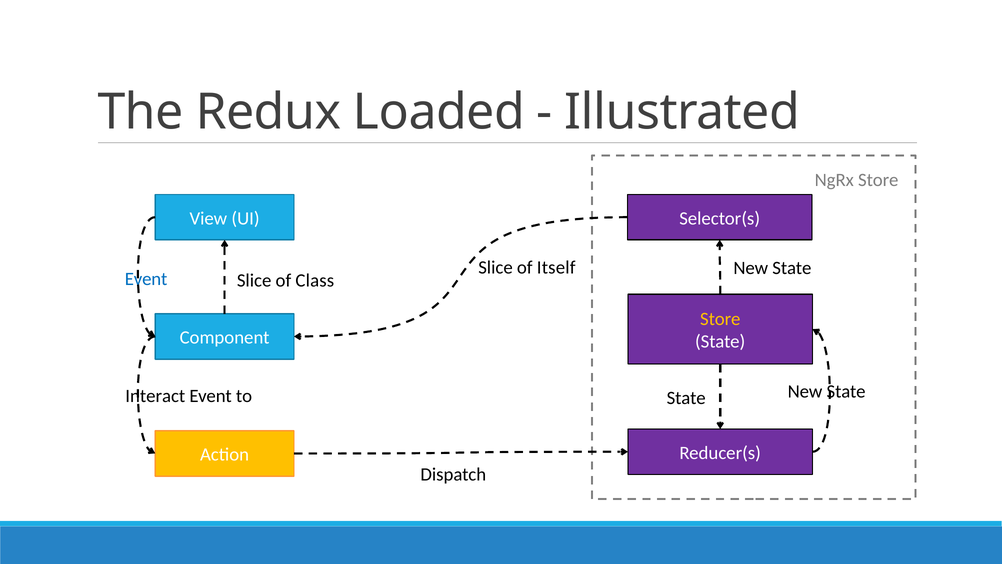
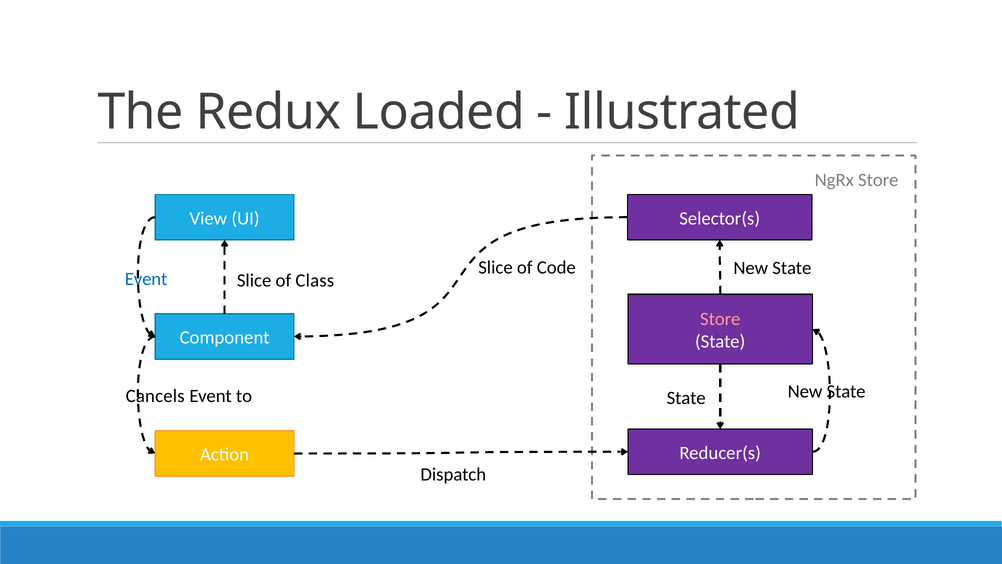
Itself: Itself -> Code (556, 267)
Store colour: yellow -> pink (720, 319)
Interact: Interact -> Cancels (155, 396)
